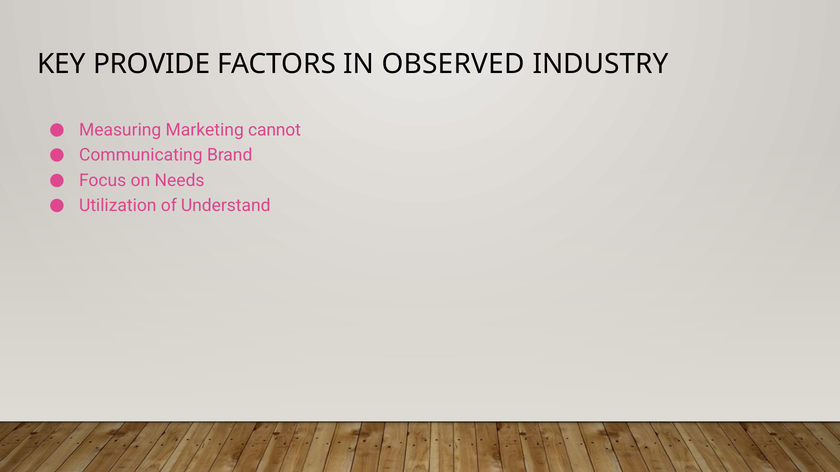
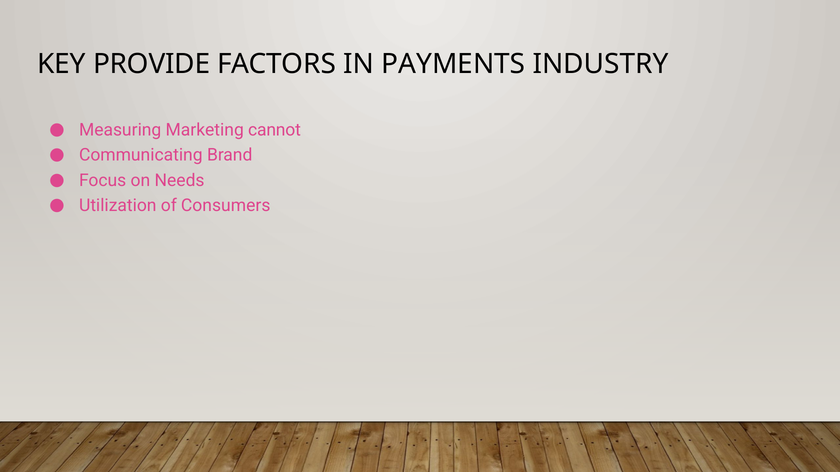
OBSERVED: OBSERVED -> PAYMENTS (453, 64)
Understand: Understand -> Consumers (226, 206)
